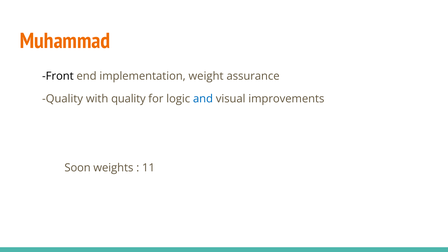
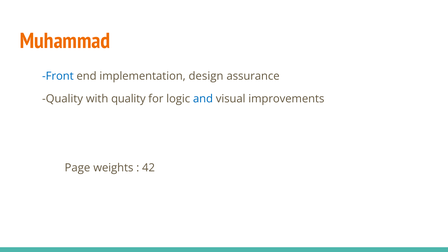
Front colour: black -> blue (58, 76)
weight: weight -> design (206, 76)
Soon: Soon -> Page (77, 168)
11: 11 -> 42 (149, 168)
